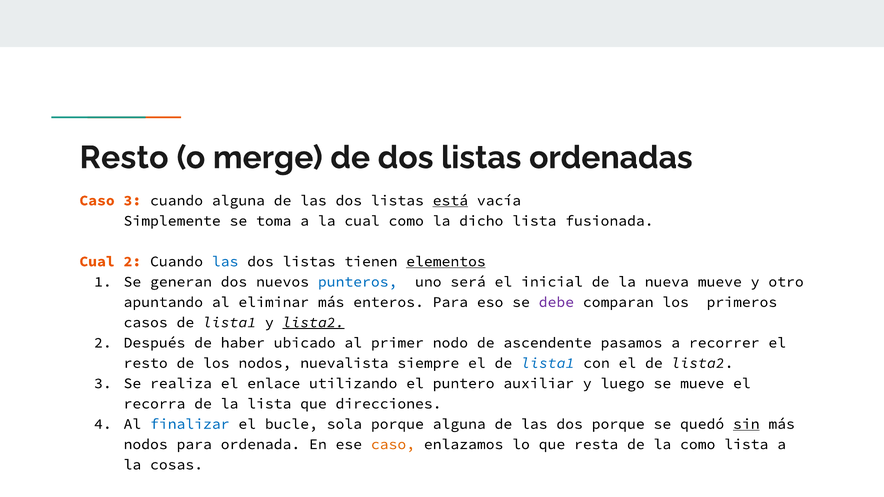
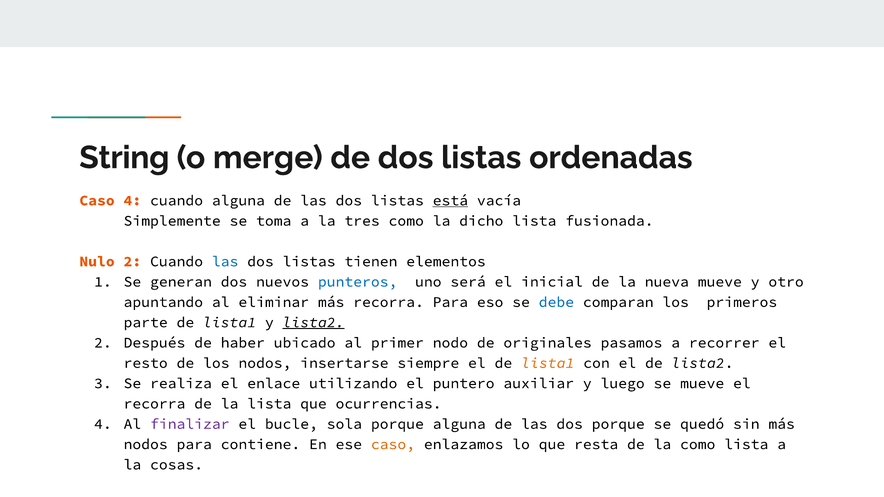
Resto: Resto -> String (124, 158)
Caso 3: 3 -> 4 (132, 201)
la cual: cual -> tres (362, 221)
Cual: Cual -> Nulo (97, 262)
elementos underline: present -> none (446, 262)
más enteros: enteros -> recorra (389, 302)
debe colour: purple -> blue (556, 302)
casos: casos -> parte (146, 323)
ascendente: ascendente -> originales (548, 343)
nuevalista: nuevalista -> insertarse (344, 363)
lista1 colour: blue -> orange (548, 363)
direcciones: direcciones -> ocurrencias (389, 404)
finalizar colour: blue -> purple (190, 424)
sin underline: present -> none (746, 424)
ordenada: ordenada -> contiene (260, 444)
